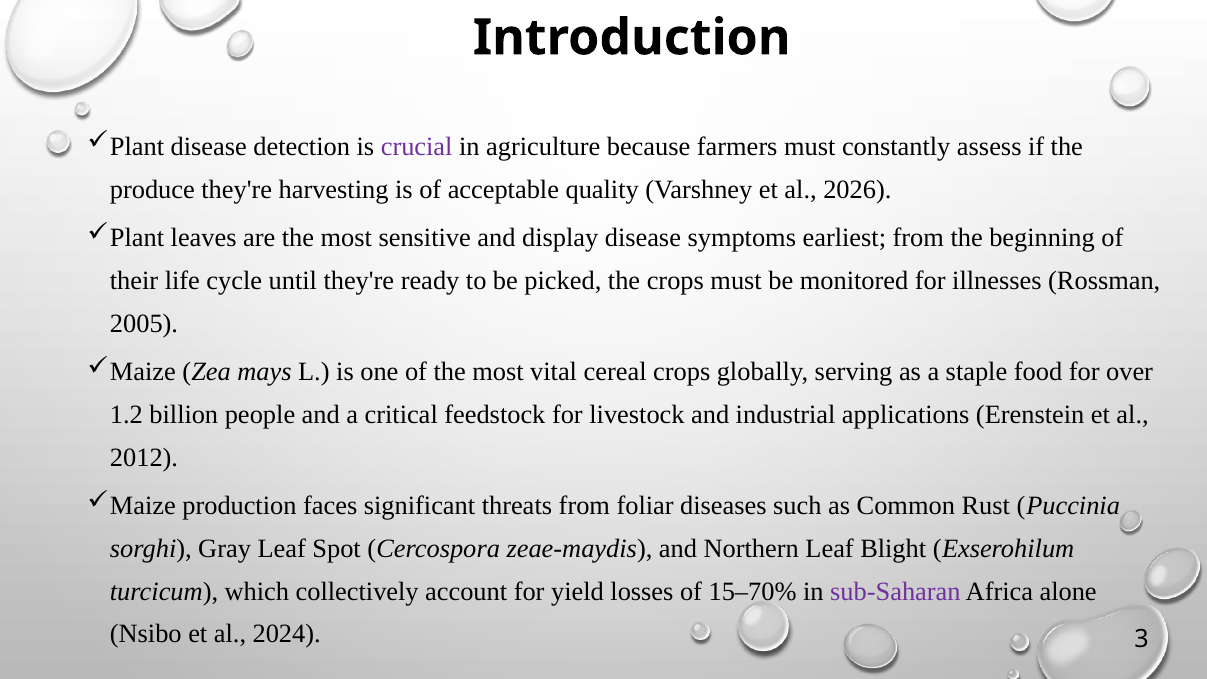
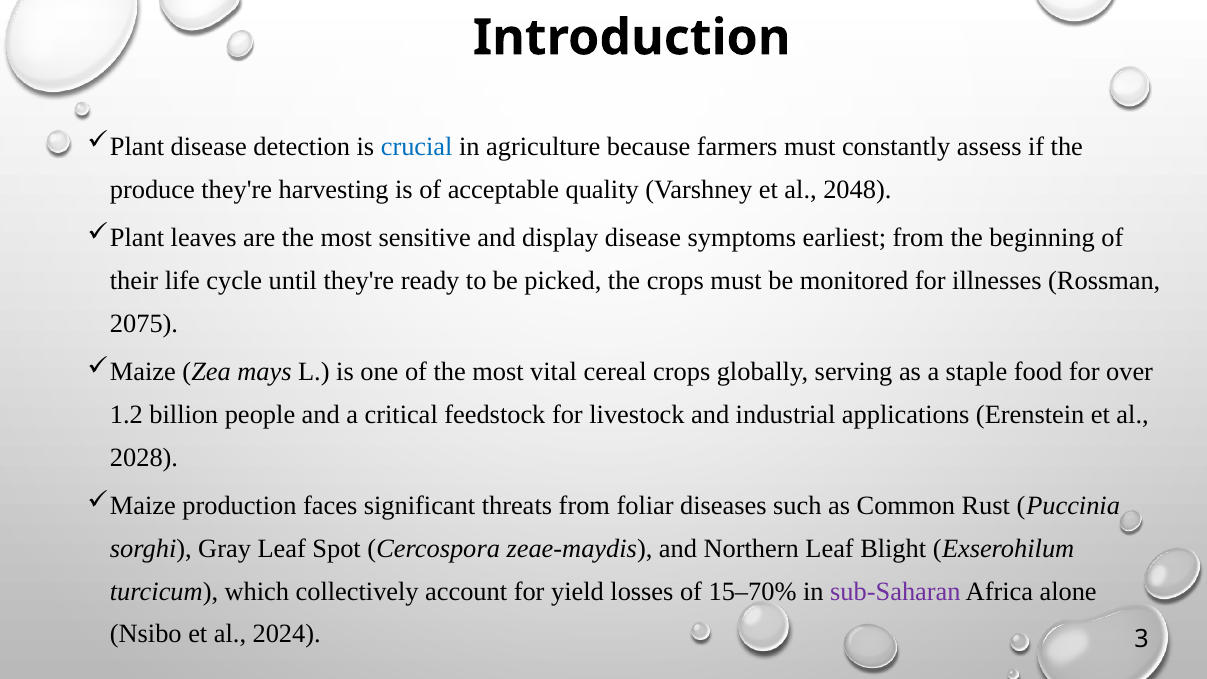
crucial colour: purple -> blue (417, 147)
2026: 2026 -> 2048 (857, 189)
2005: 2005 -> 2075 (144, 323)
2012: 2012 -> 2028 (144, 457)
